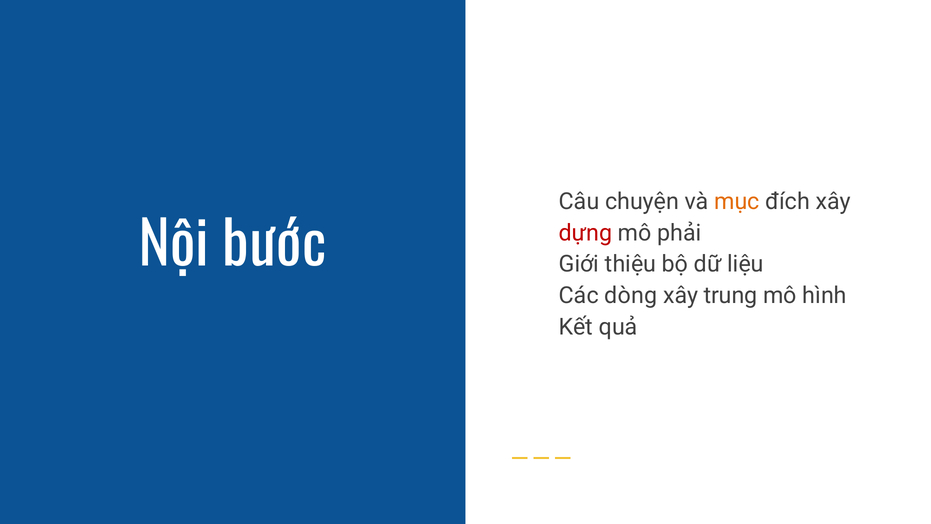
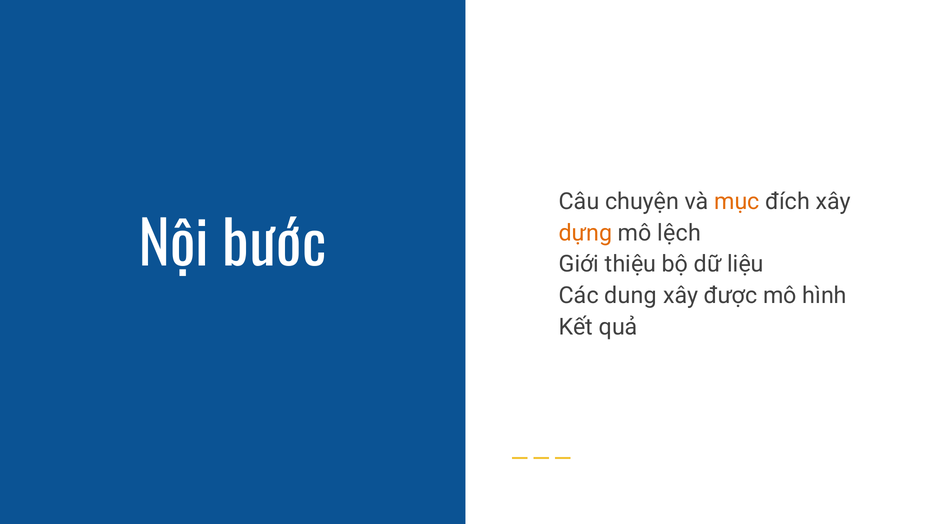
dựng colour: red -> orange (585, 233)
phải: phải -> lệch (679, 233)
dòng: dòng -> dung (631, 295)
trung: trung -> được (731, 295)
